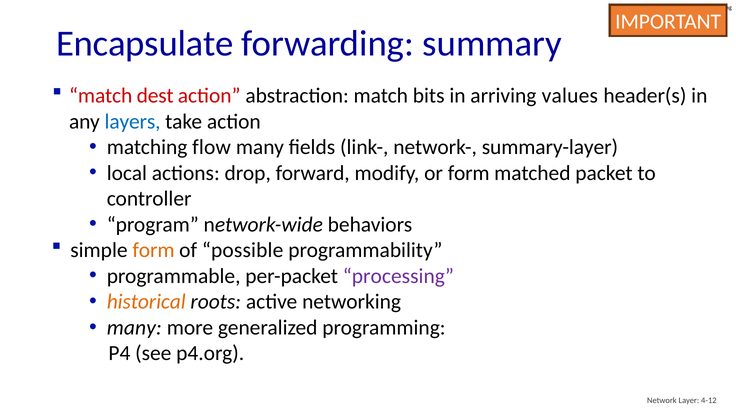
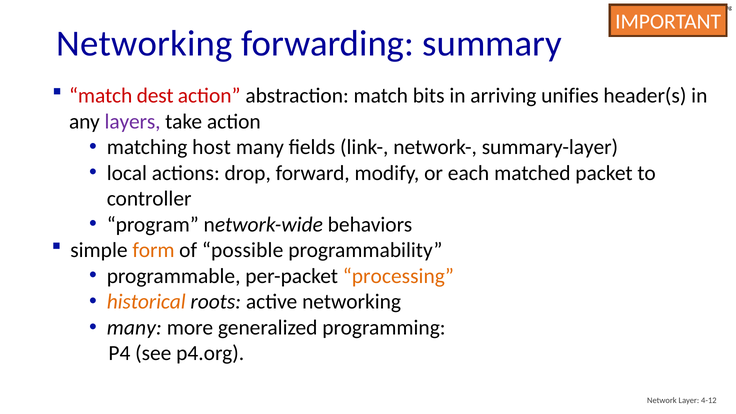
Encapsulate: Encapsulate -> Networking (144, 44)
values: values -> unifies (570, 96)
layers colour: blue -> purple (133, 121)
flow: flow -> host (212, 147)
or form: form -> each (469, 173)
processing colour: purple -> orange (398, 276)
